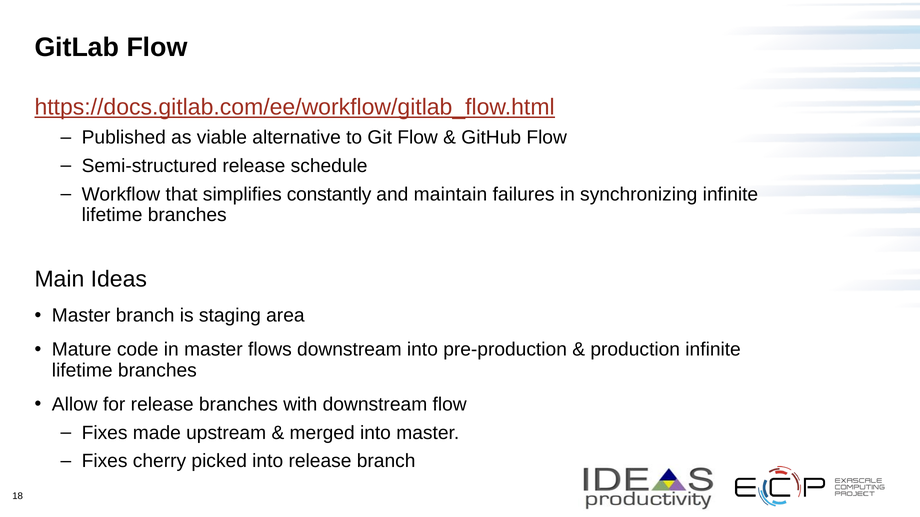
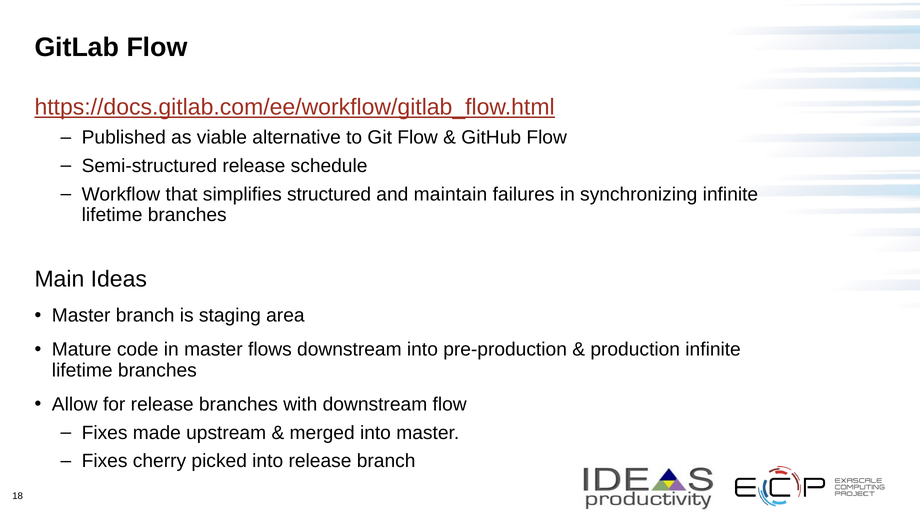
constantly: constantly -> structured (329, 194)
